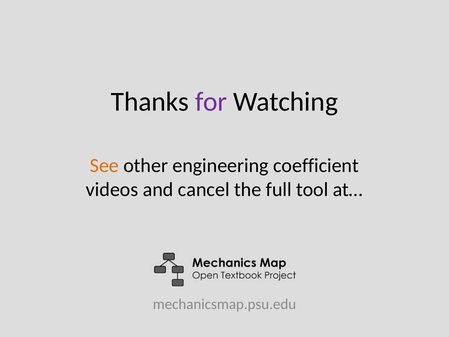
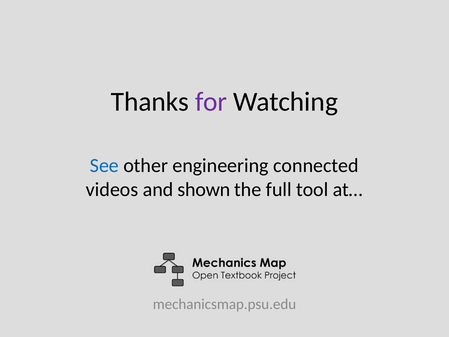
See colour: orange -> blue (104, 165)
coefficient: coefficient -> connected (316, 165)
cancel: cancel -> shown (204, 189)
